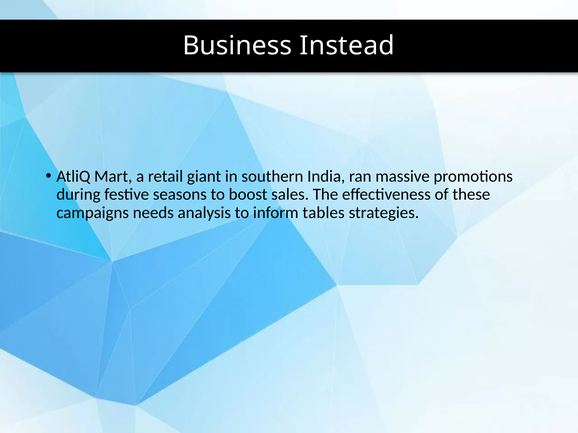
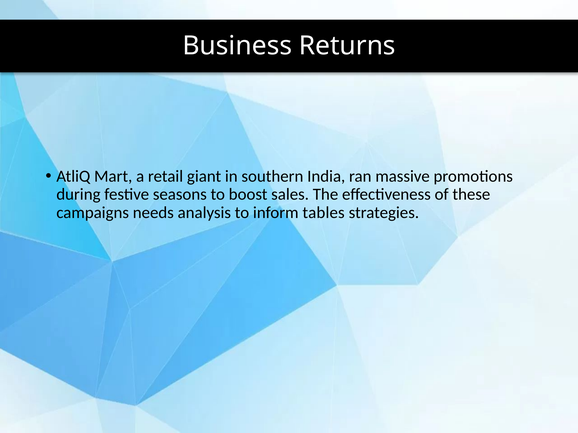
Instead: Instead -> Returns (347, 46)
